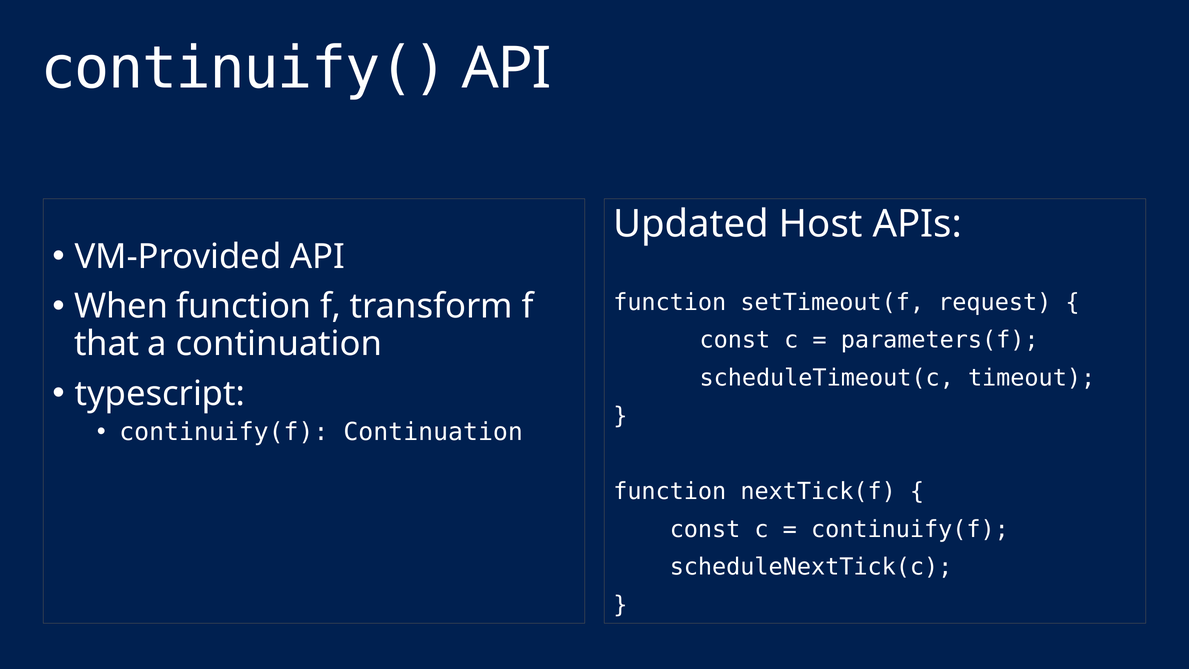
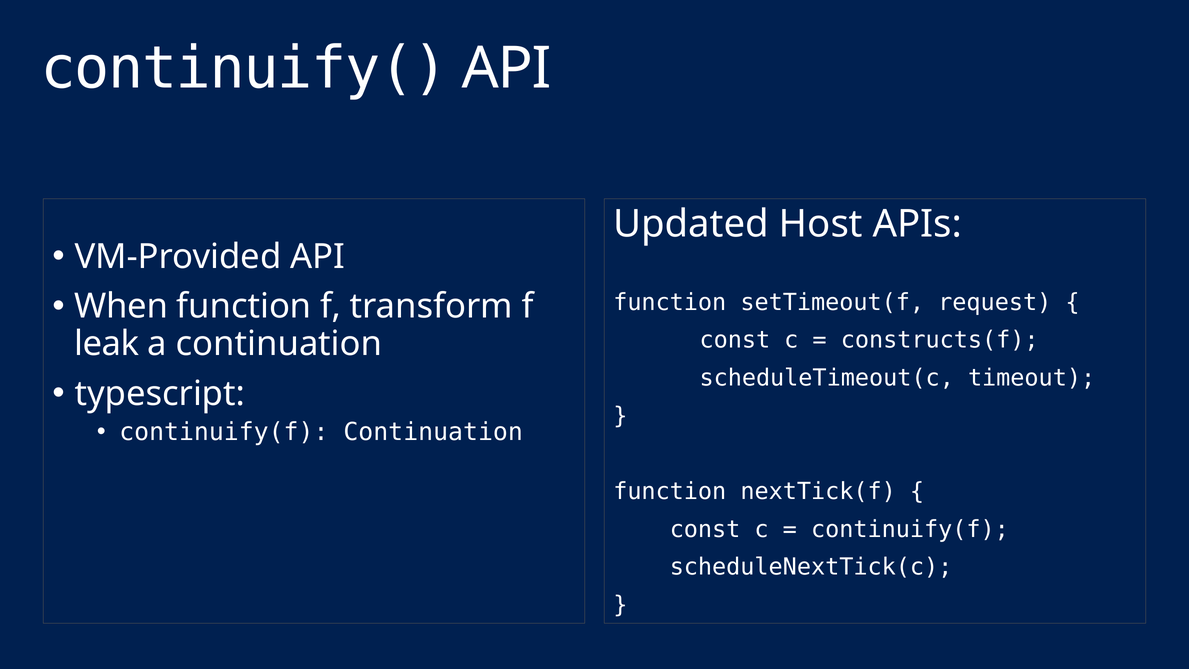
parameters(f: parameters(f -> constructs(f (940, 340)
that: that -> leak (107, 344)
